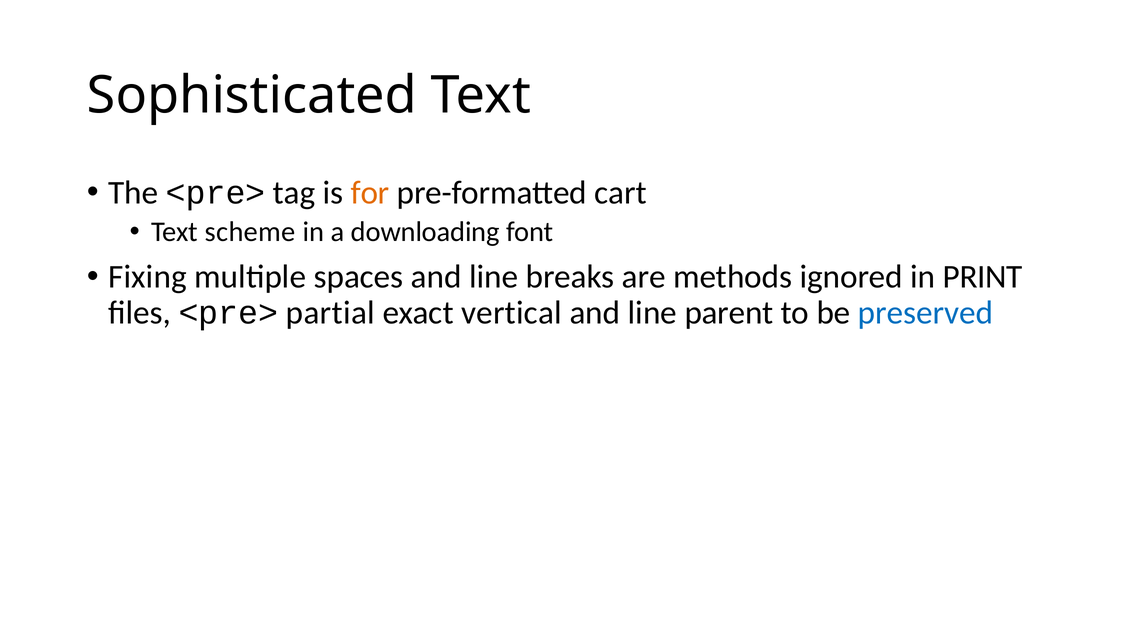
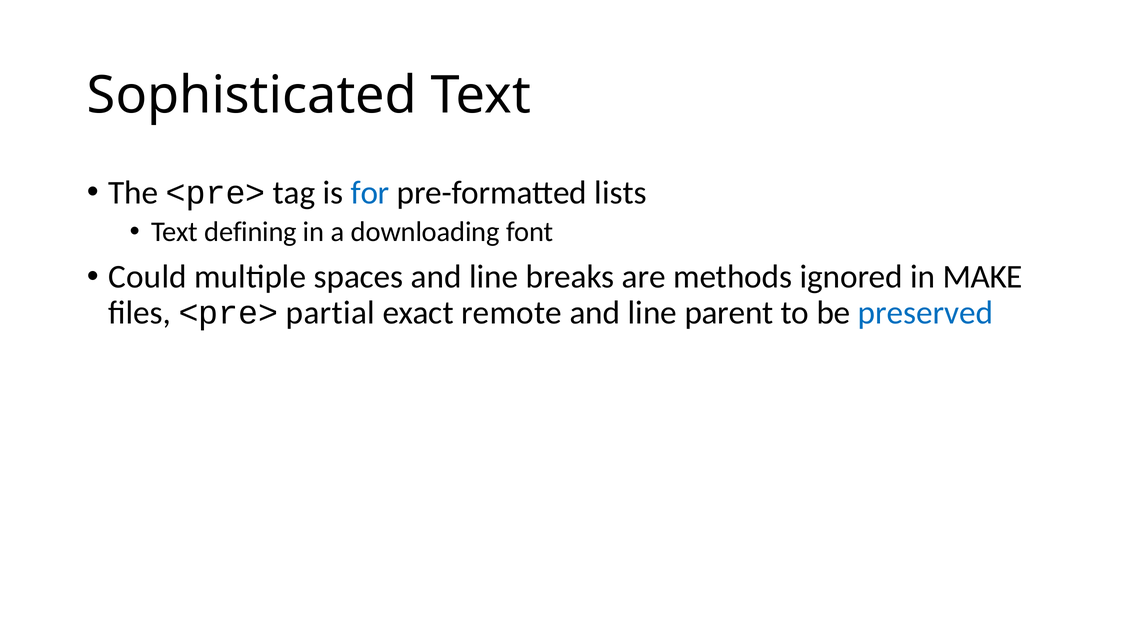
for colour: orange -> blue (370, 193)
cart: cart -> lists (621, 193)
scheme: scheme -> defining (251, 232)
Fixing: Fixing -> Could (148, 277)
PRINT: PRINT -> MAKE (983, 277)
vertical: vertical -> remote (512, 313)
